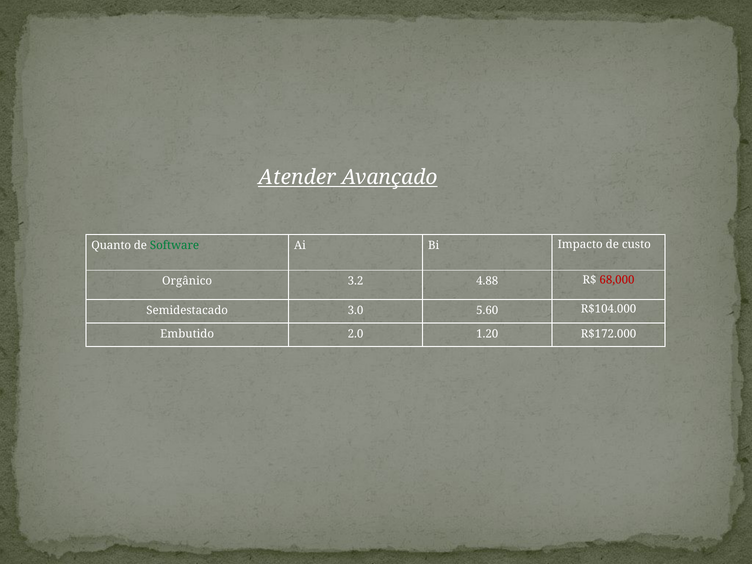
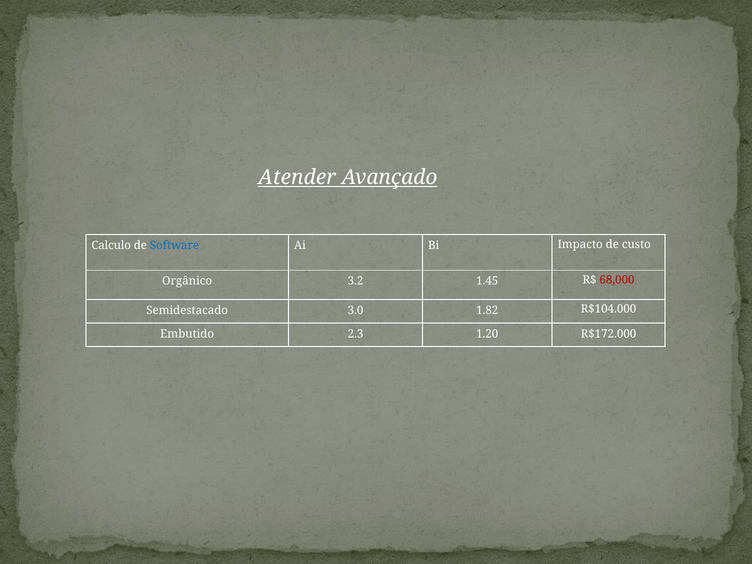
Quanto: Quanto -> Calculo (111, 245)
Software colour: green -> blue (175, 245)
4.88: 4.88 -> 1.45 (487, 281)
5.60: 5.60 -> 1.82 (487, 310)
2.0: 2.0 -> 2.3 (355, 334)
